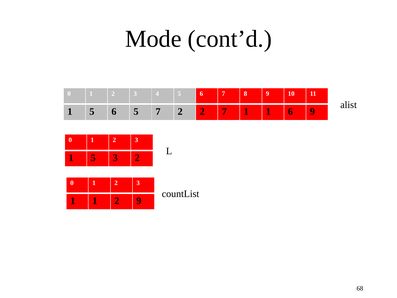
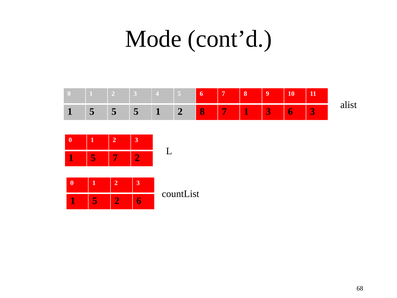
1 5 6: 6 -> 5 (114, 112)
5 7: 7 -> 1 (158, 112)
2 2: 2 -> 8 (202, 112)
7 1 1: 1 -> 3 (268, 112)
6 9: 9 -> 3 (312, 112)
5 3: 3 -> 7 (115, 158)
1: 1 -> 5 (95, 201)
2 9: 9 -> 6 (139, 201)
